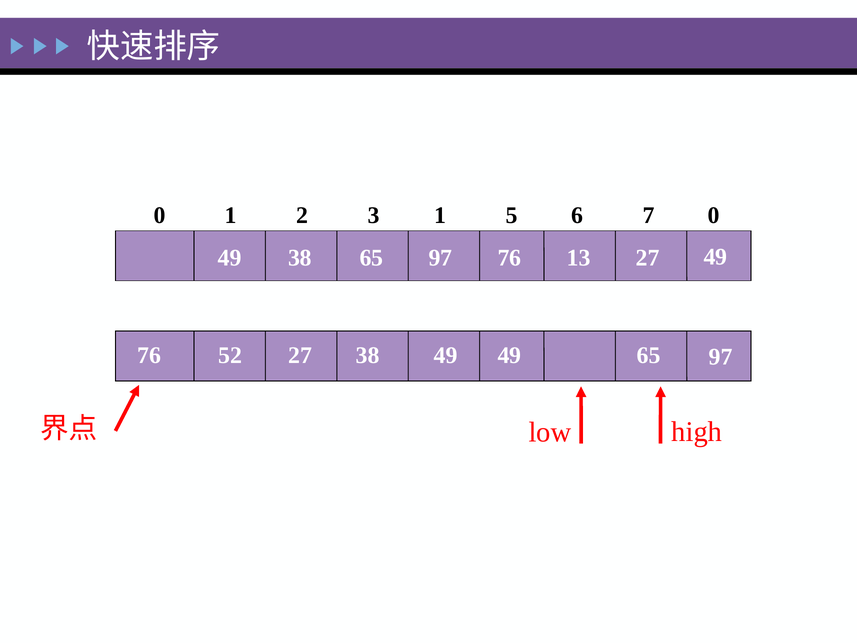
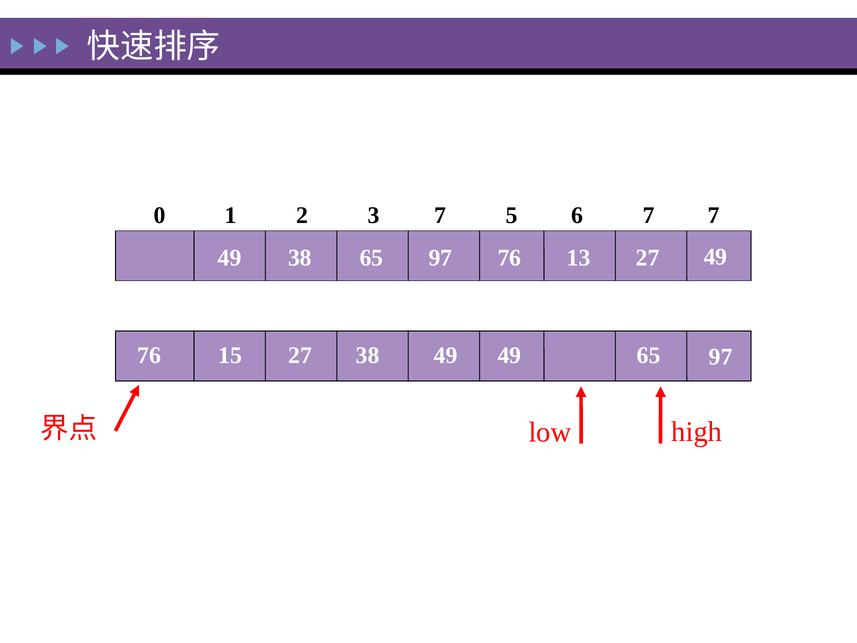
3 1: 1 -> 7 (440, 215)
7 0: 0 -> 7 (714, 215)
52: 52 -> 15 (230, 355)
